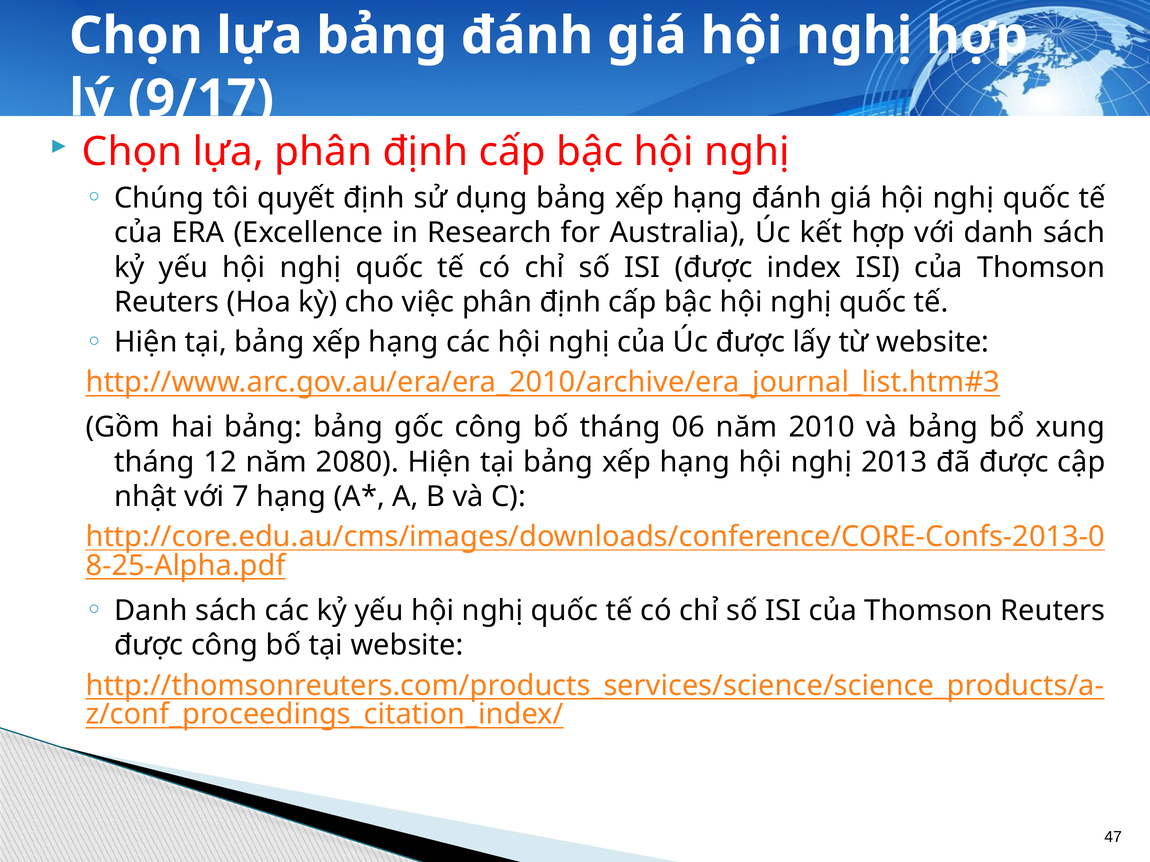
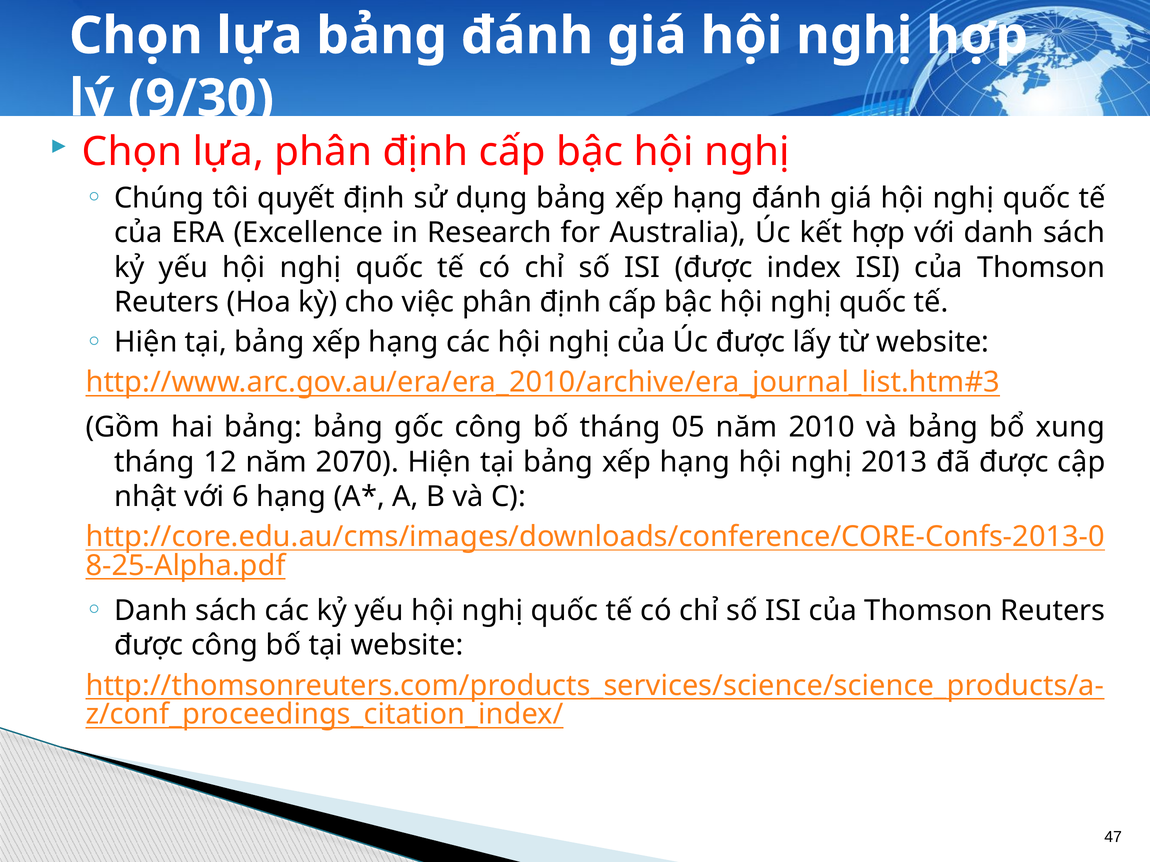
9/17: 9/17 -> 9/30 (201, 99)
06: 06 -> 05 (688, 427)
2080: 2080 -> 2070 (357, 462)
7: 7 -> 6 (240, 497)
